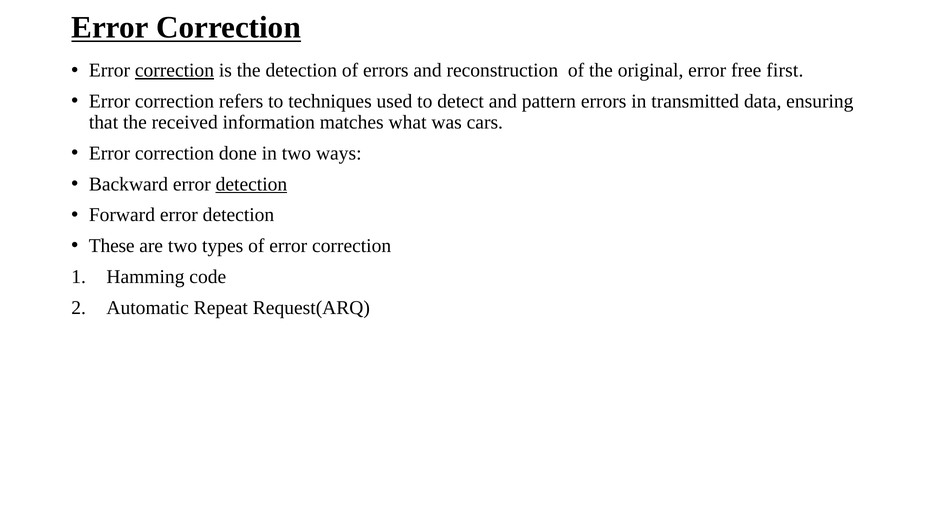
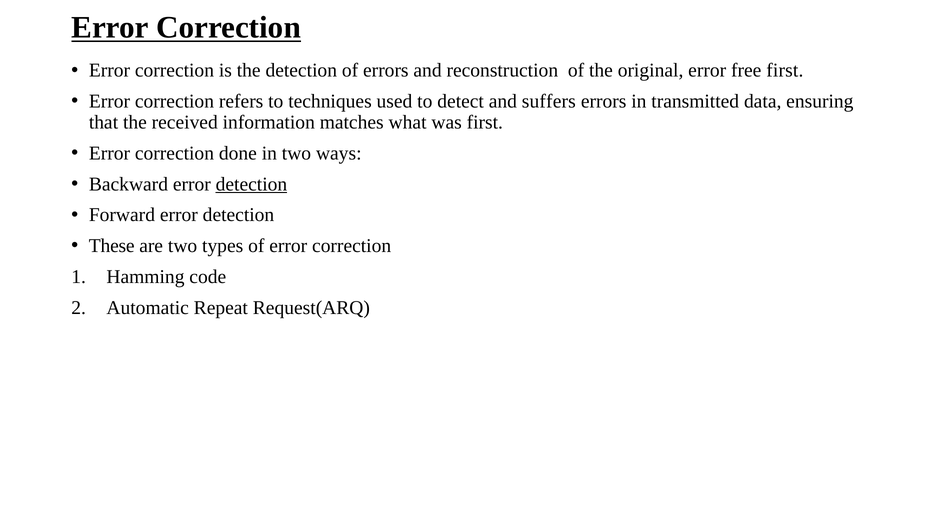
correction underline: present -> none (174, 70)
pattern: pattern -> suffers (549, 101)
was cars: cars -> first (485, 122)
